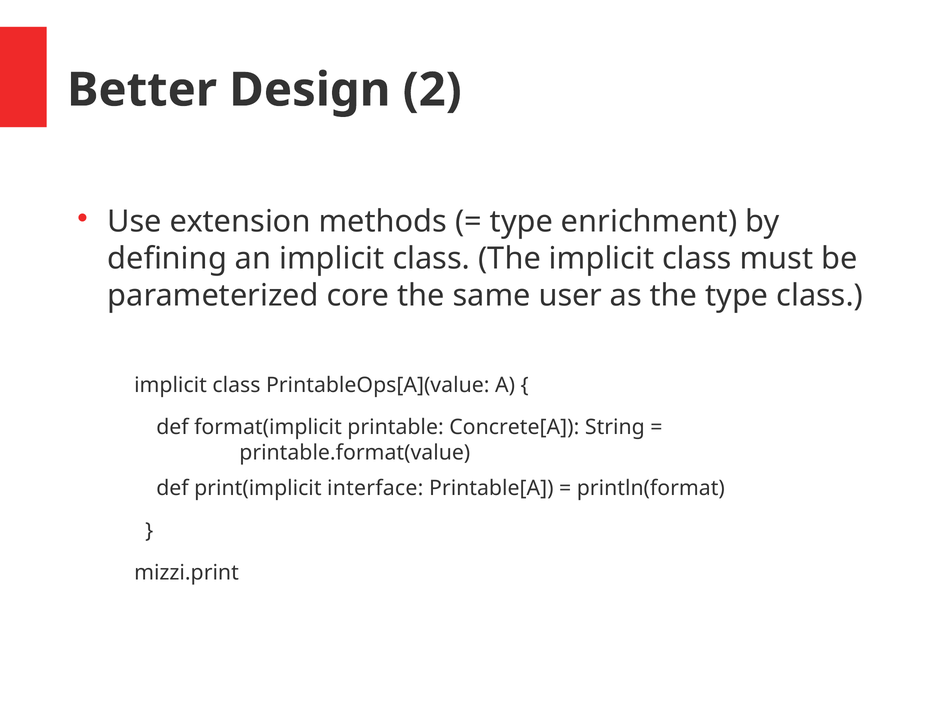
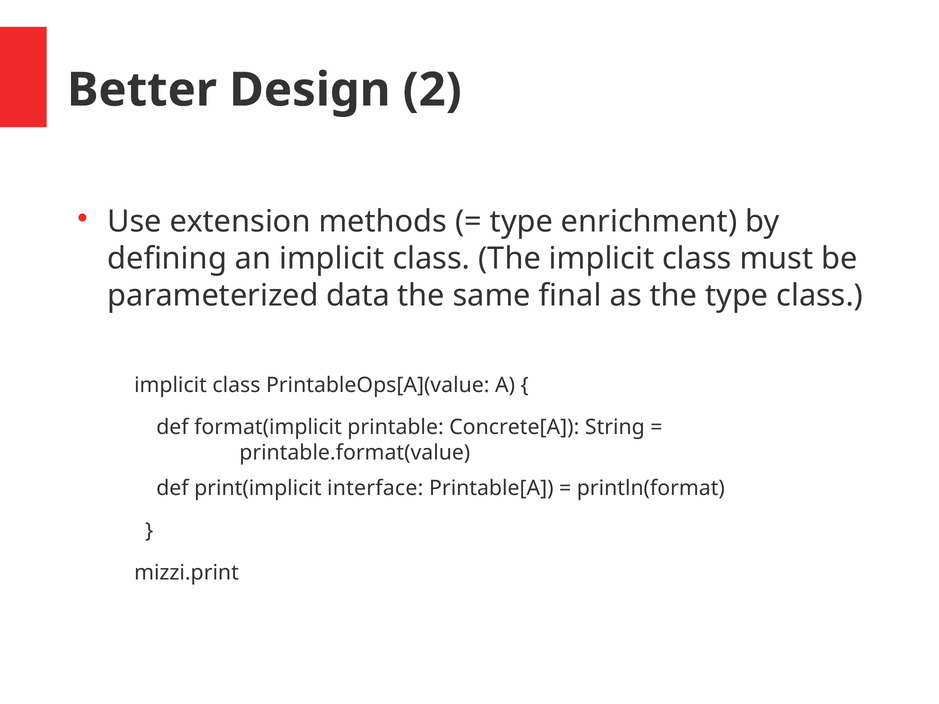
core: core -> data (358, 296)
user: user -> final (570, 296)
